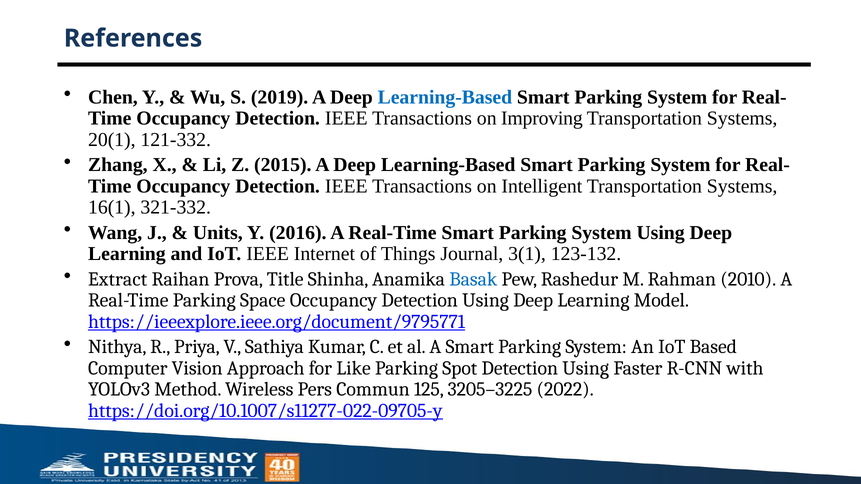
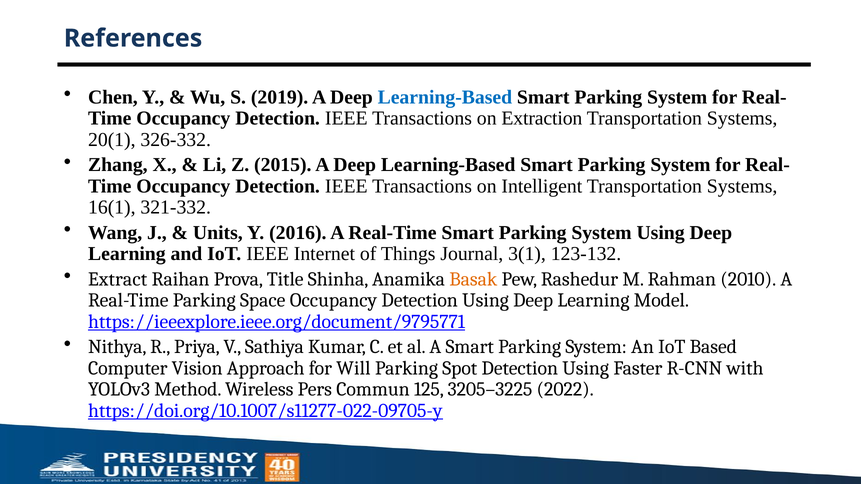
Improving: Improving -> Extraction (542, 118)
121-332: 121-332 -> 326-332 (176, 140)
Basak colour: blue -> orange (473, 279)
Like: Like -> Will (353, 368)
